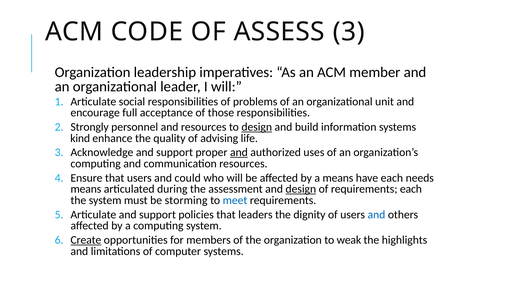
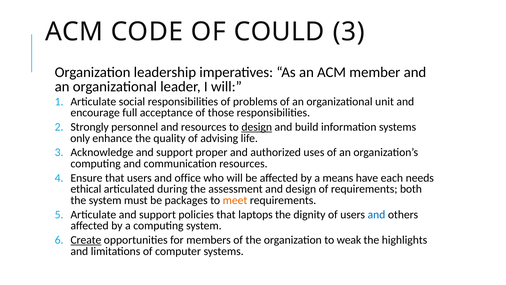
ASSESS: ASSESS -> COULD (279, 32)
kind: kind -> only (80, 138)
and underline: present -> none (239, 152)
could: could -> office (188, 178)
means: means -> ethical (86, 189)
design underline: present -> none (301, 189)
requirements each: each -> both (411, 189)
storming: storming -> packages (186, 200)
meet colour: blue -> orange (235, 200)
leaders: leaders -> laptops (255, 214)
